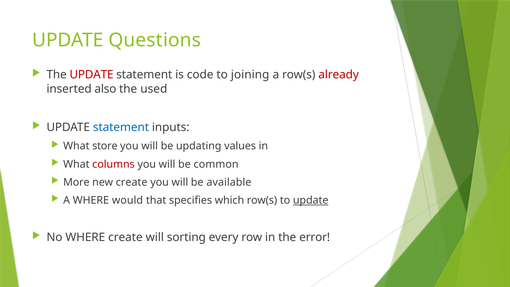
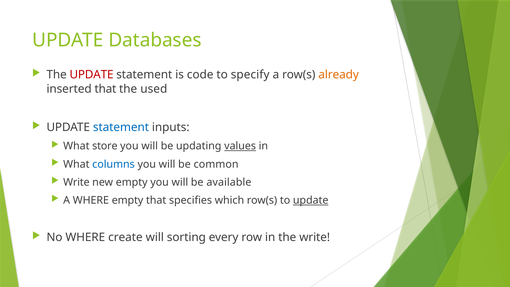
Questions: Questions -> Databases (155, 40)
joining: joining -> specify (250, 75)
already colour: red -> orange (339, 75)
inserted also: also -> that (105, 89)
values underline: none -> present (240, 146)
columns colour: red -> blue (114, 164)
More: More -> Write (76, 182)
new create: create -> empty (132, 182)
WHERE would: would -> empty (128, 200)
the error: error -> write (315, 237)
